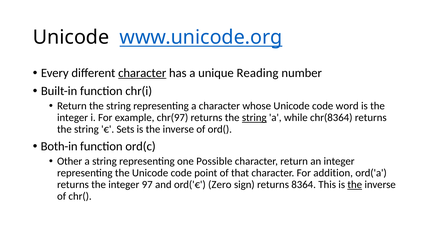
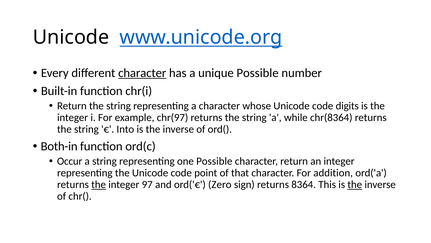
unique Reading: Reading -> Possible (258, 73)
word: word -> digits (347, 106)
string underline: present -> none (254, 117)
Sets: Sets -> Into (125, 129)
Other: Other -> Occur (70, 161)
the underline: none -> present (99, 184)
